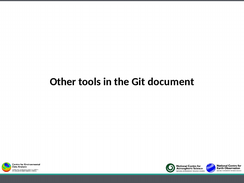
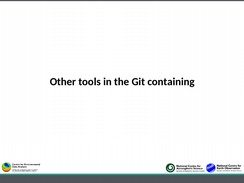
document: document -> containing (171, 82)
